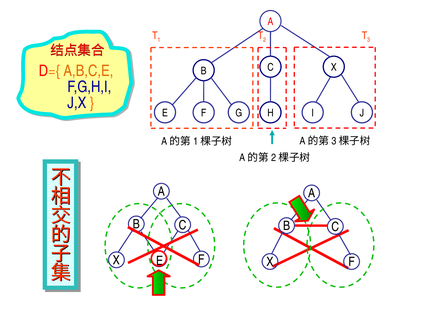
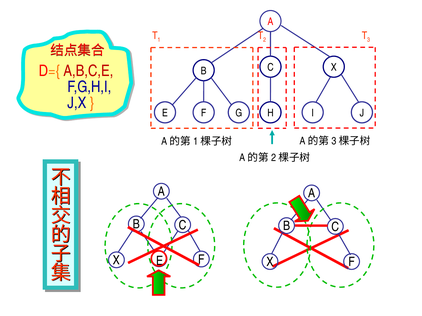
A,B,C,E colour: orange -> red (89, 71)
